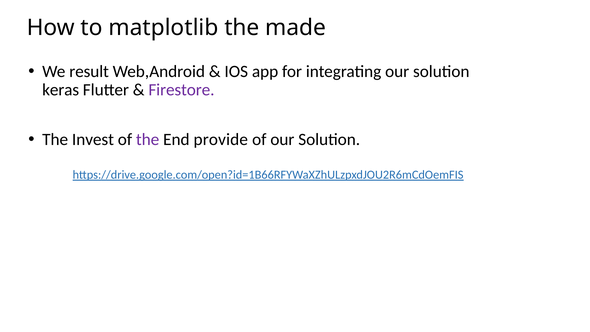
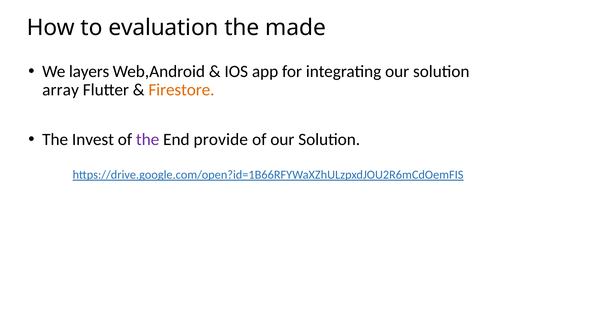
matplotlib: matplotlib -> evaluation (164, 28)
result: result -> layers (89, 71)
keras: keras -> array (61, 90)
Firestore colour: purple -> orange (181, 90)
